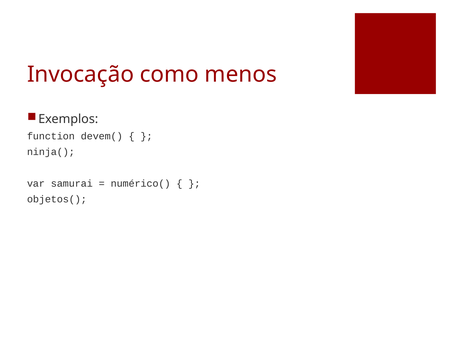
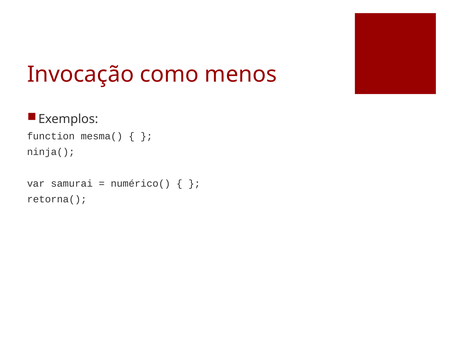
devem(: devem( -> mesma( (102, 136)
objetos(: objetos( -> retorna( (57, 199)
